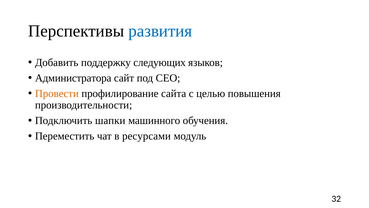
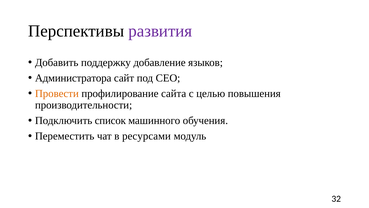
развития colour: blue -> purple (160, 31)
следующих: следующих -> добавление (160, 62)
шапки: шапки -> список (110, 120)
